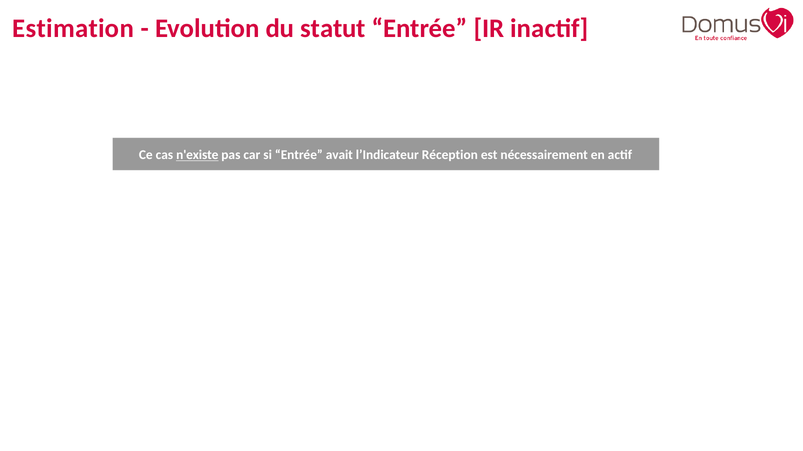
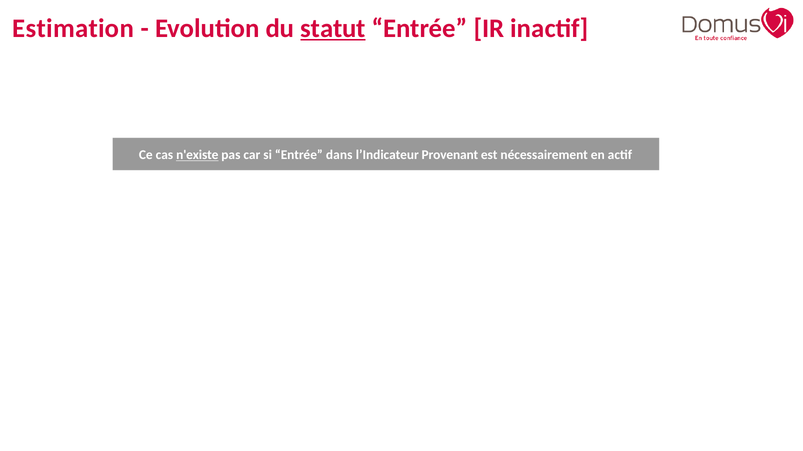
statut underline: none -> present (333, 28)
avait: avait -> dans (339, 155)
Réception: Réception -> Provenant (450, 155)
